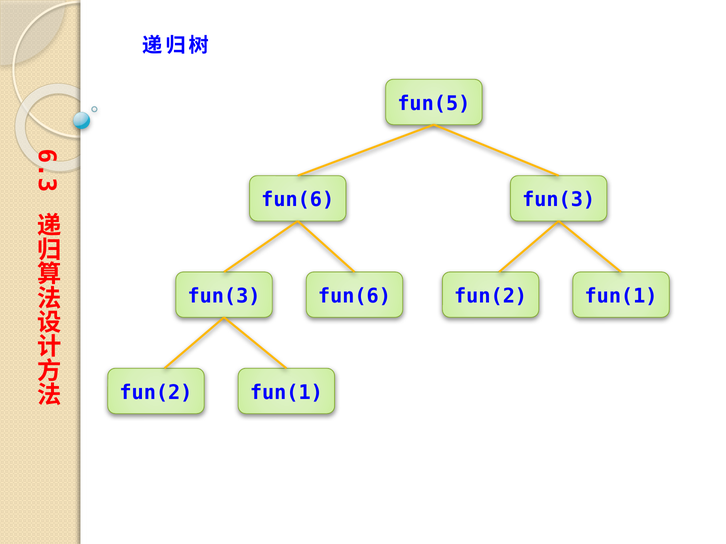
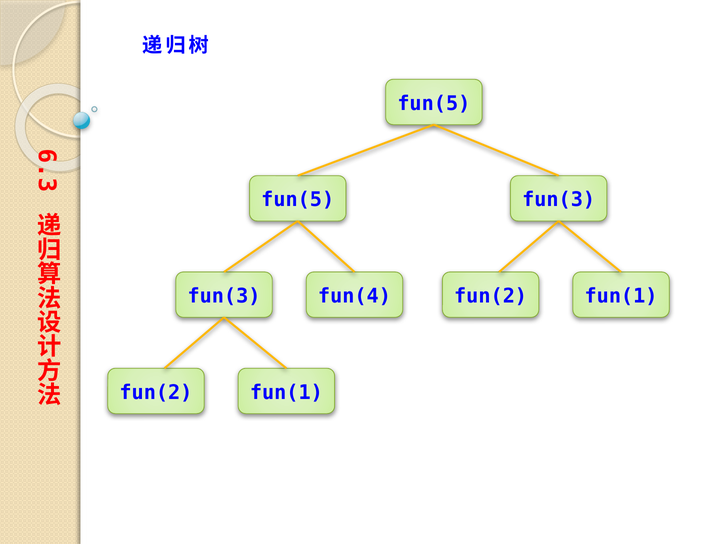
fun(6: fun(6 -> fun(5 (298, 200)
fun(6: fun(6 -> fun(4 (354, 296)
